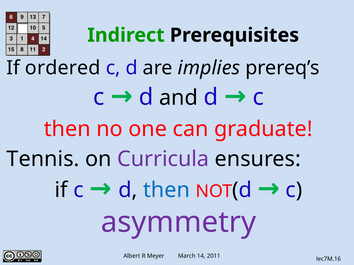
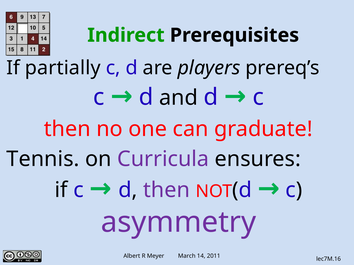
ordered: ordered -> partially (63, 68)
implies: implies -> players (209, 68)
then colour: blue -> purple (167, 190)
